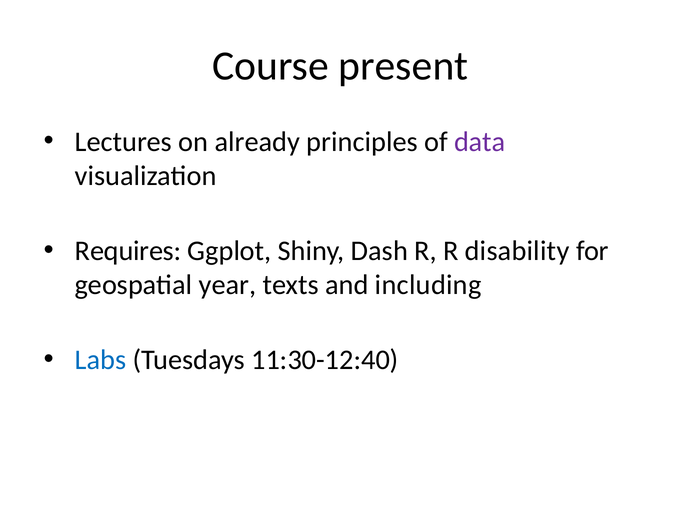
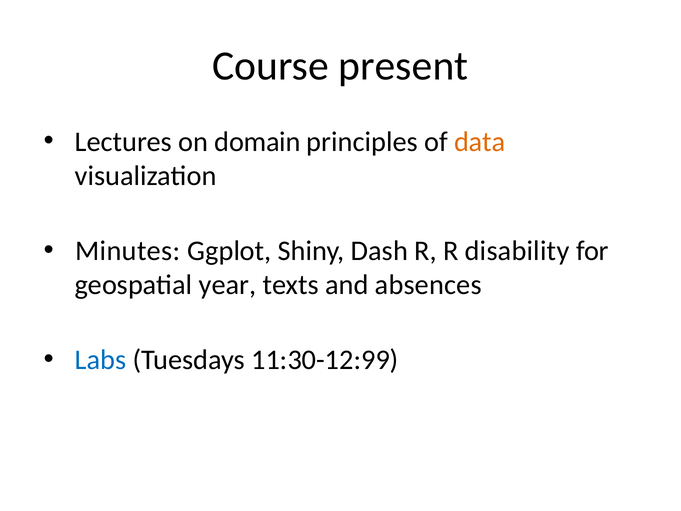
already: already -> domain (257, 142)
data colour: purple -> orange (480, 142)
Requires: Requires -> Minutes (128, 251)
including: including -> absences (428, 285)
11:30-12:40: 11:30-12:40 -> 11:30-12:99 (325, 360)
